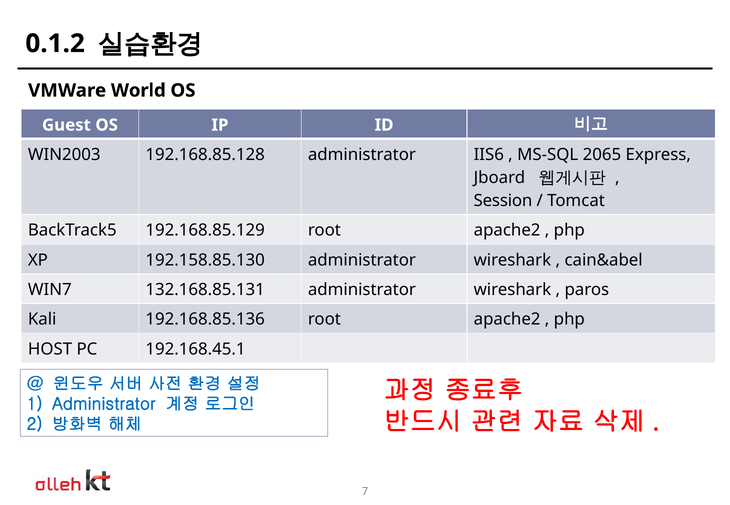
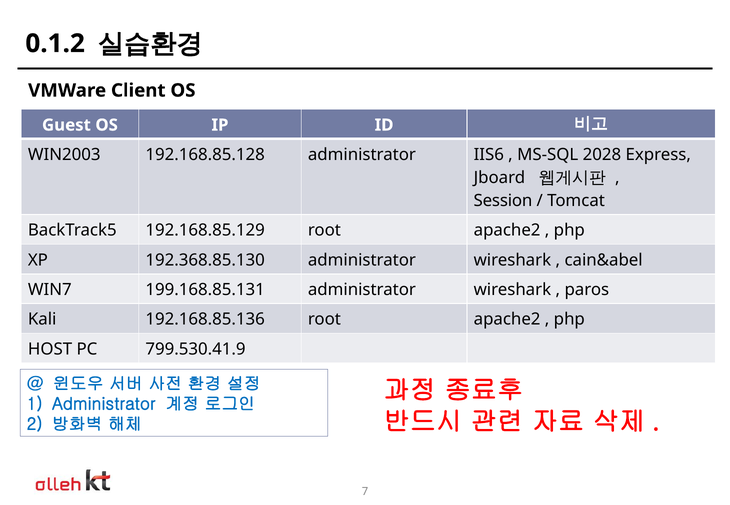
World: World -> Client (138, 91)
2065: 2065 -> 2028 (602, 155)
192.158.85.130: 192.158.85.130 -> 192.368.85.130 (205, 260)
132.168.85.131: 132.168.85.131 -> 199.168.85.131 (205, 290)
192.168.45.1: 192.168.45.1 -> 799.530.41.9 (196, 349)
